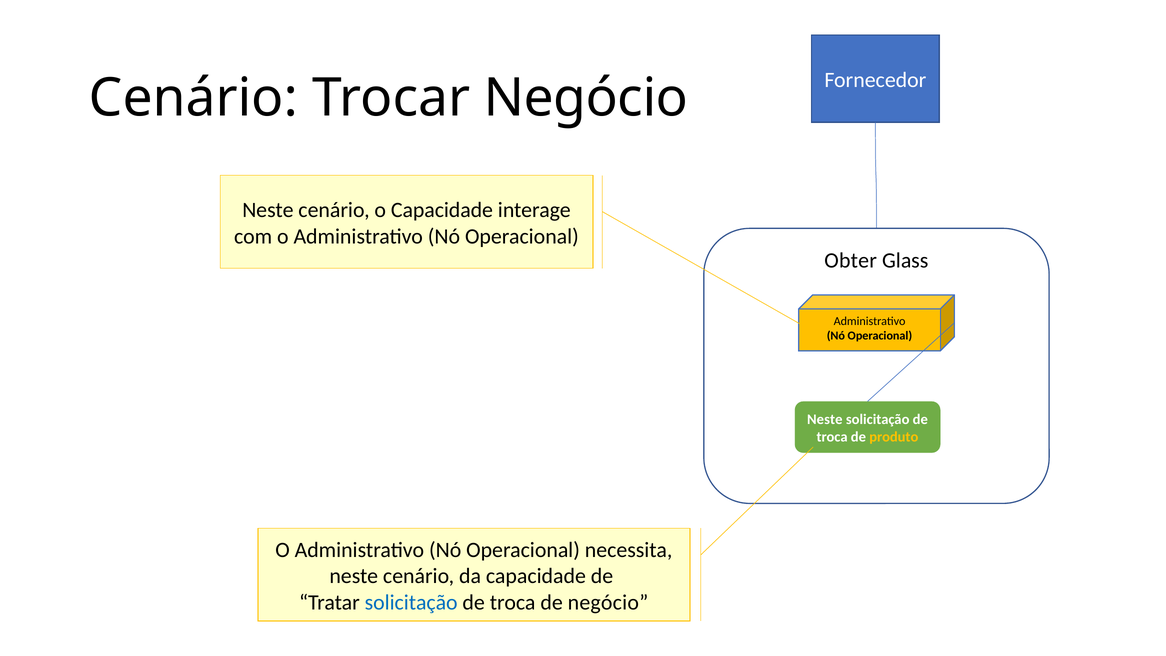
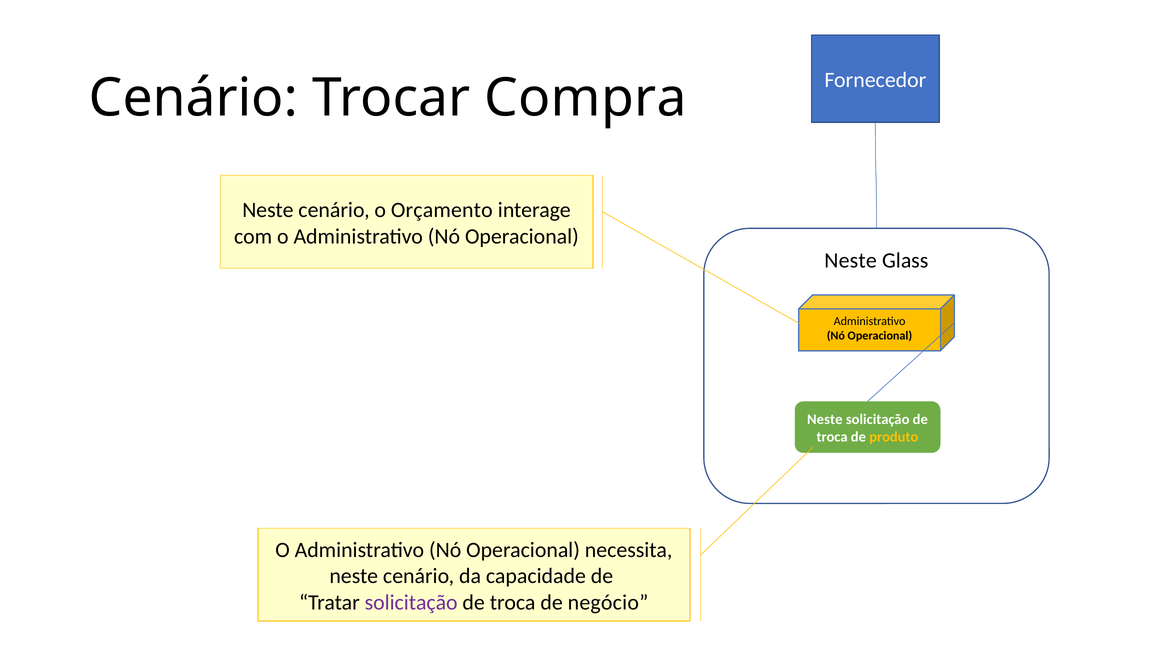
Trocar Negócio: Negócio -> Compra (585, 98)
o Capacidade: Capacidade -> Orçamento (442, 210)
Obter: Obter -> Neste (851, 261)
solicitação colour: blue -> purple (411, 602)
